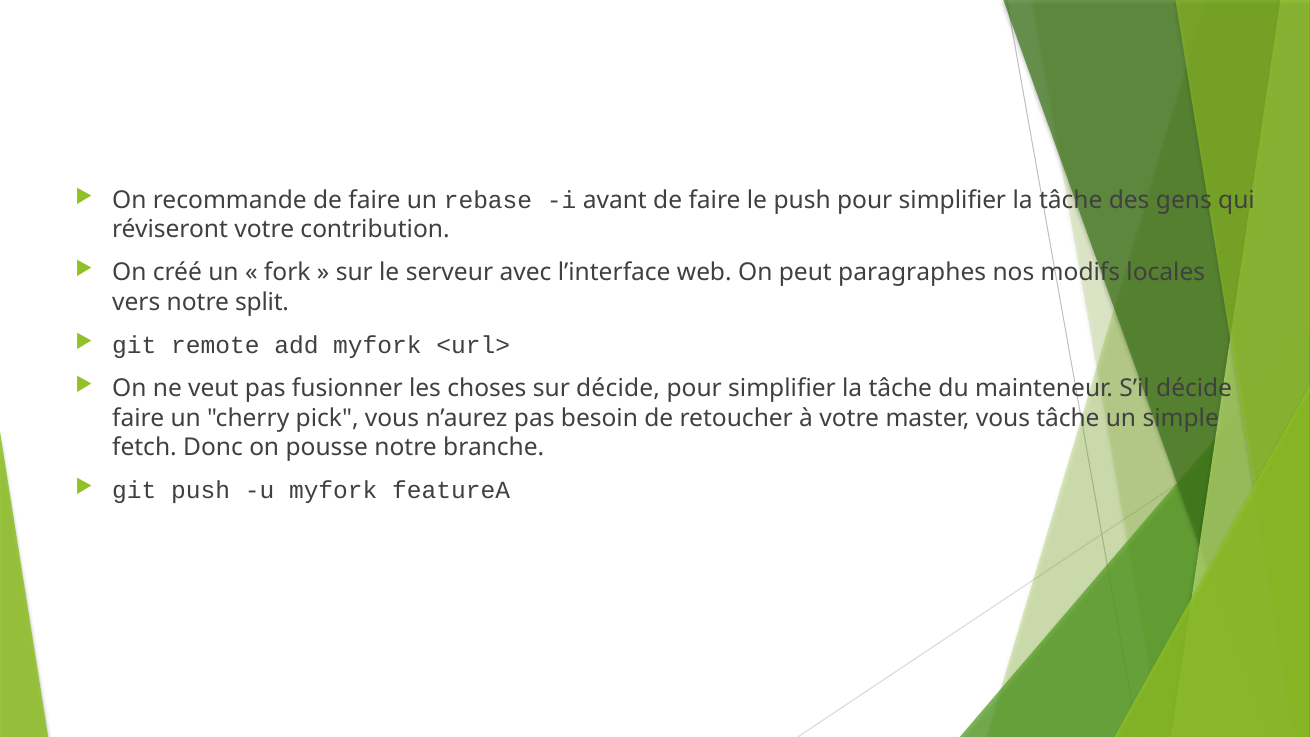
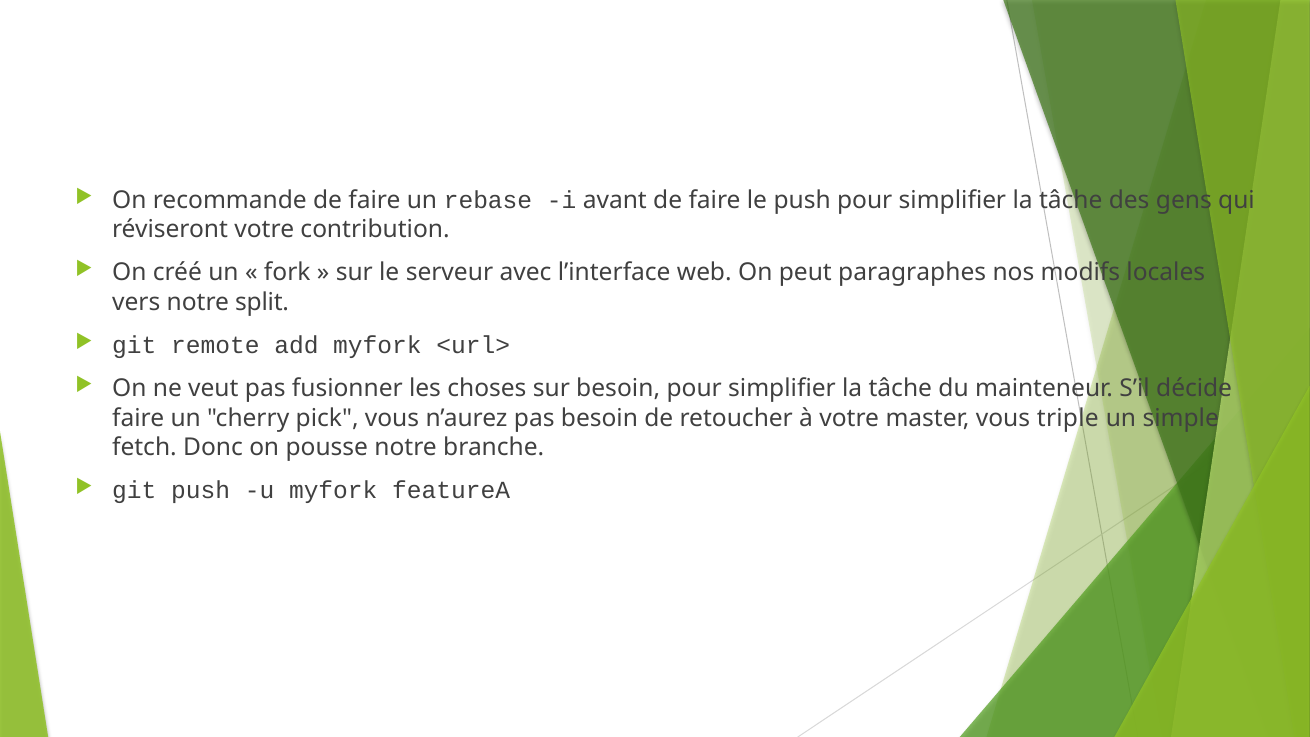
sur décide: décide -> besoin (618, 389)
vous tâche: tâche -> triple (1068, 418)
